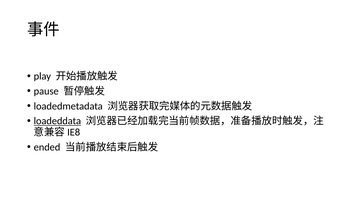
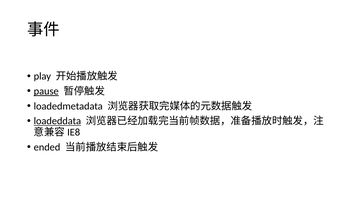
pause underline: none -> present (46, 91)
